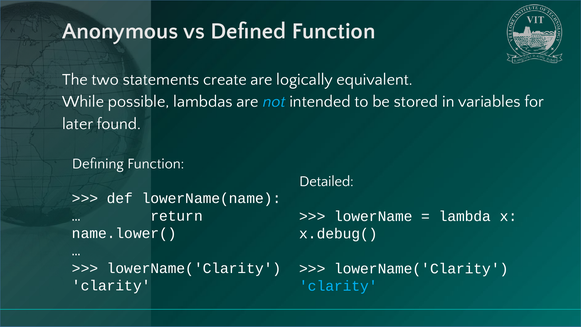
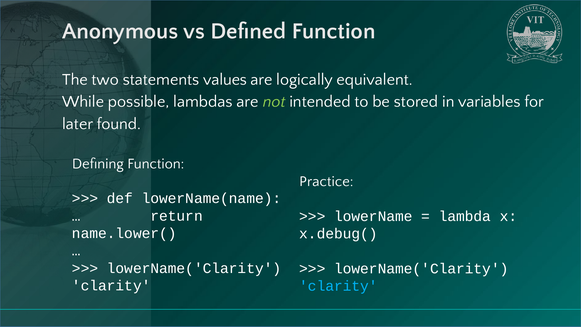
create: create -> values (225, 79)
not colour: light blue -> light green (274, 102)
Detailed: Detailed -> Practice (326, 181)
